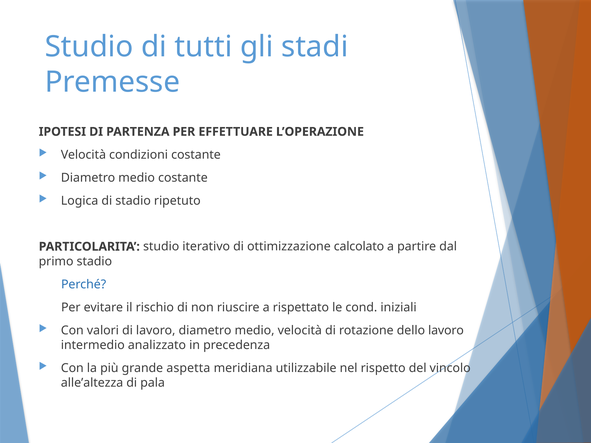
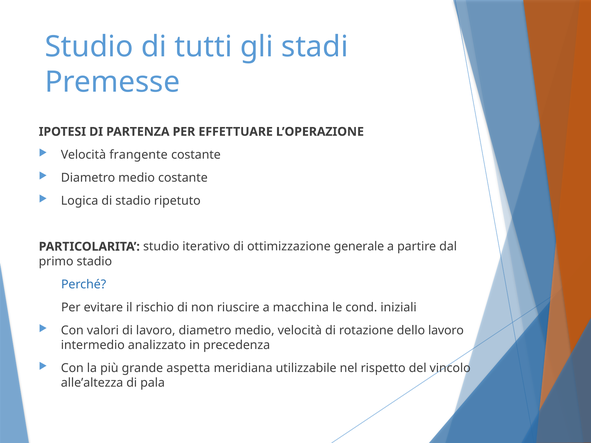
condizioni: condizioni -> frangente (138, 155)
calcolato: calcolato -> generale (359, 247)
rispettato: rispettato -> macchina (301, 307)
